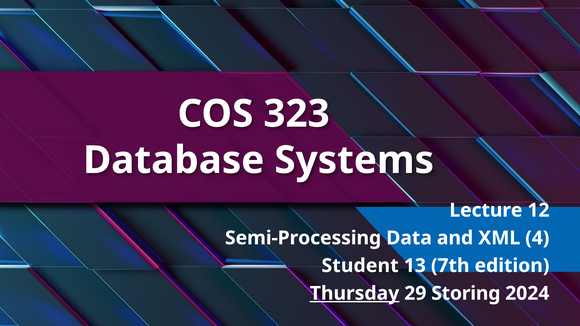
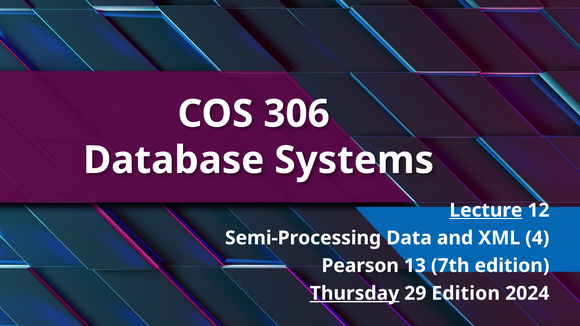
323: 323 -> 306 (297, 114)
Lecture underline: none -> present (486, 210)
Student: Student -> Pearson (360, 266)
29 Storing: Storing -> Edition (466, 294)
